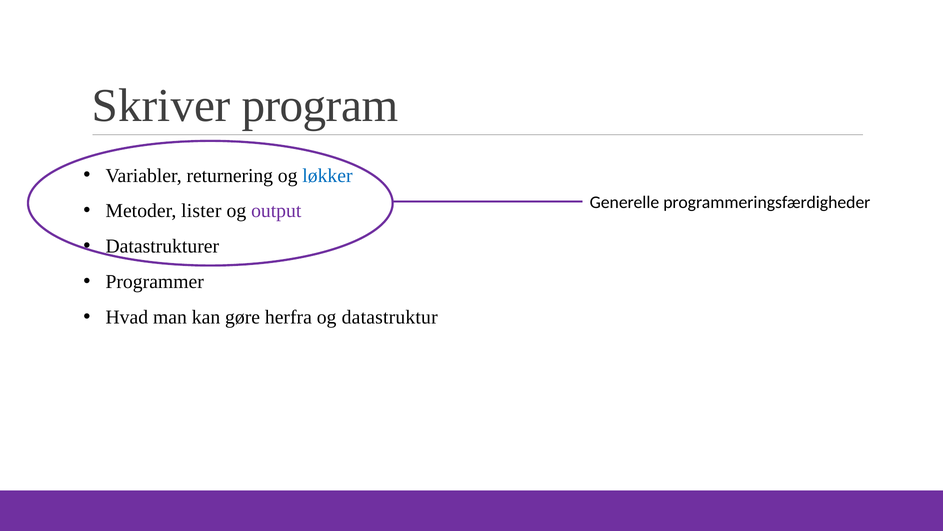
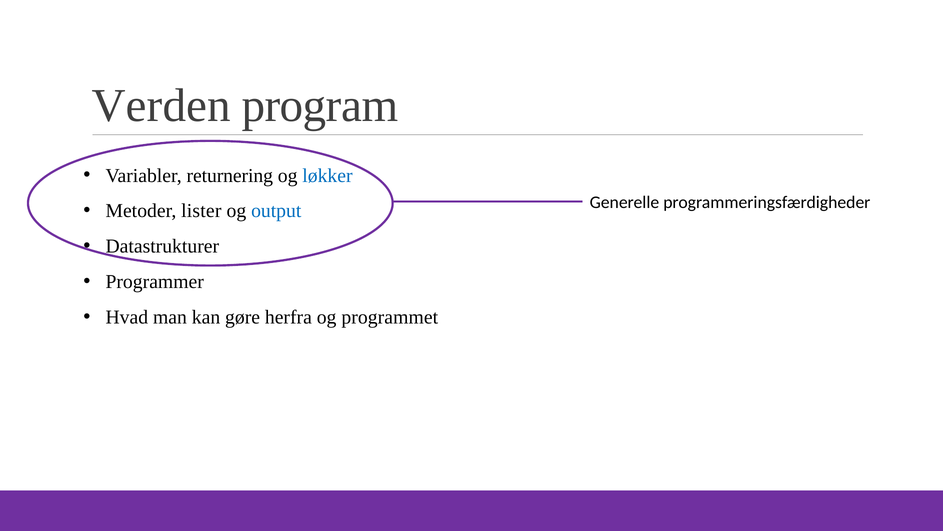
Skriver: Skriver -> Verden (161, 106)
output colour: purple -> blue (276, 211)
datastruktur: datastruktur -> programmet (390, 317)
